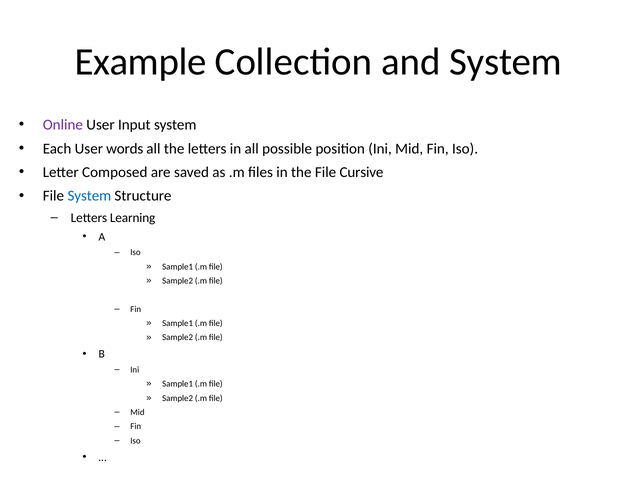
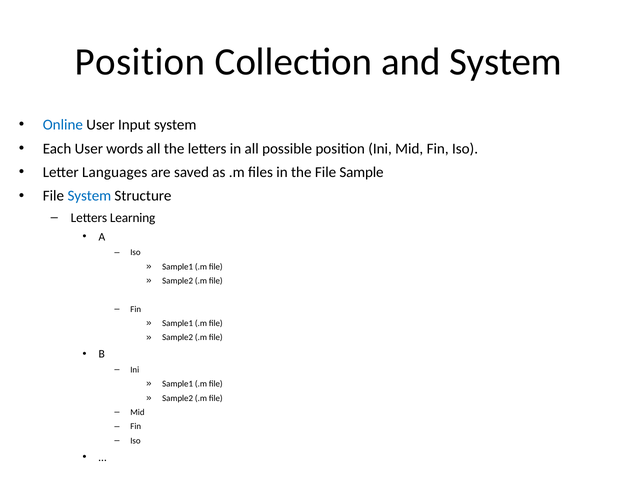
Example: Example -> Position (140, 62)
Online colour: purple -> blue (63, 125)
Composed: Composed -> Languages (115, 172)
Cursive: Cursive -> Sample (362, 172)
